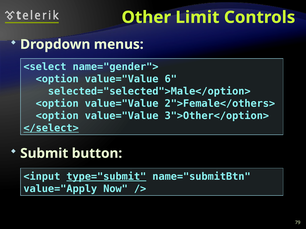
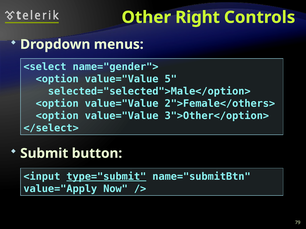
Limit: Limit -> Right (198, 17)
6: 6 -> 5 (171, 79)
</select> underline: present -> none (51, 128)
